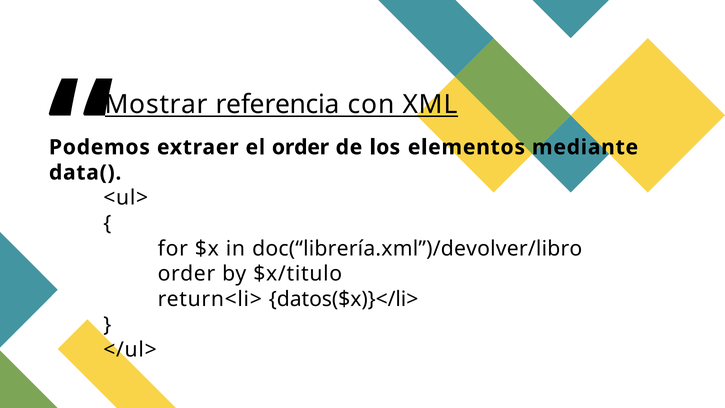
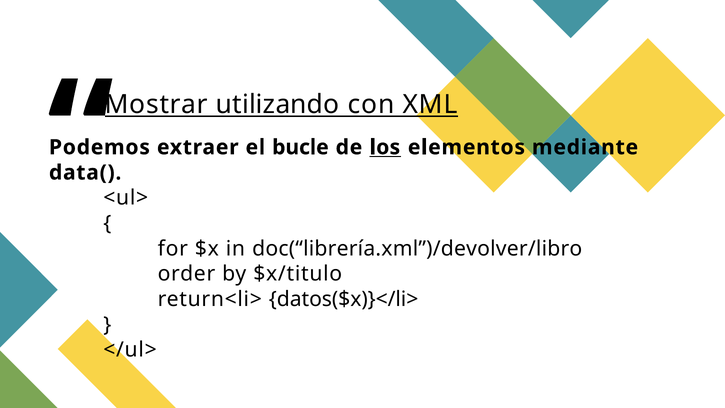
referencia: referencia -> utilizando (278, 104)
el order: order -> bucle (300, 147)
los underline: none -> present (385, 147)
